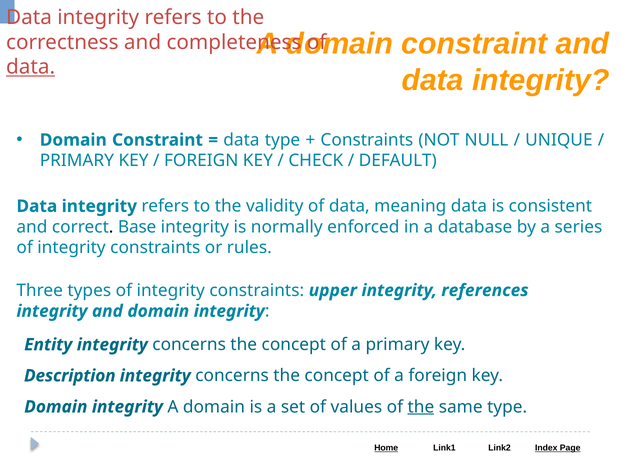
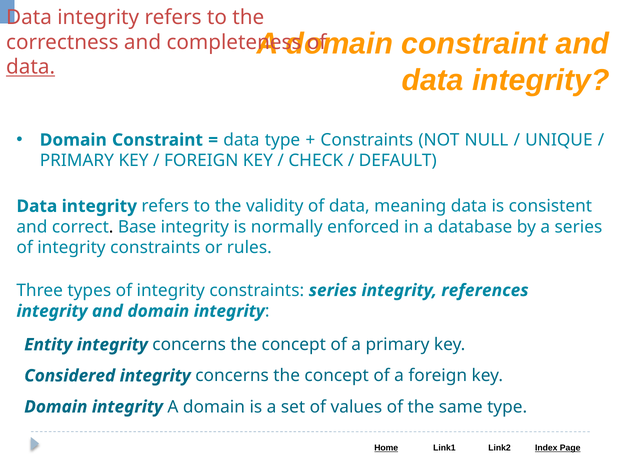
constraints upper: upper -> series (333, 290)
Description: Description -> Considered (70, 376)
the underline: present -> none (421, 407)
